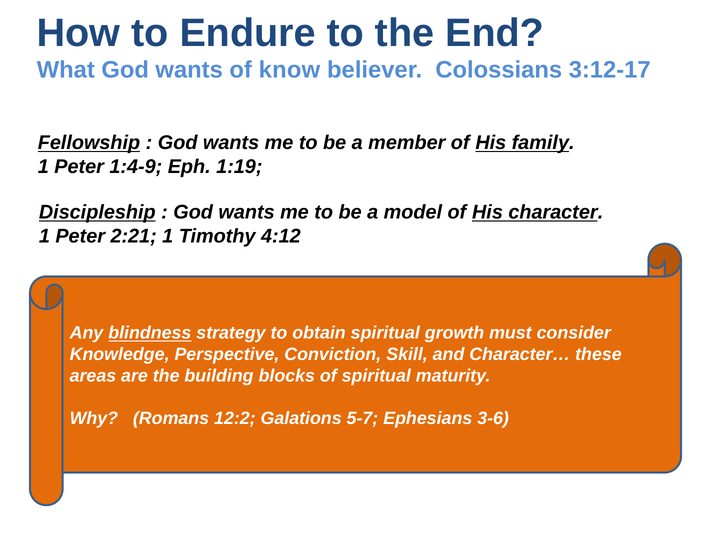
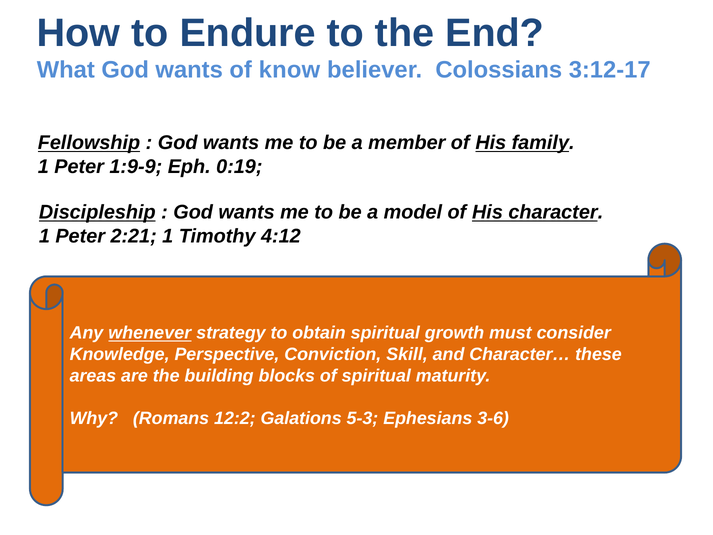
1:4-9: 1:4-9 -> 1:9-9 (136, 167)
1:19: 1:19 -> 0:19 (239, 167)
blindness: blindness -> whenever (150, 333)
5-7: 5-7 -> 5-3 (362, 418)
